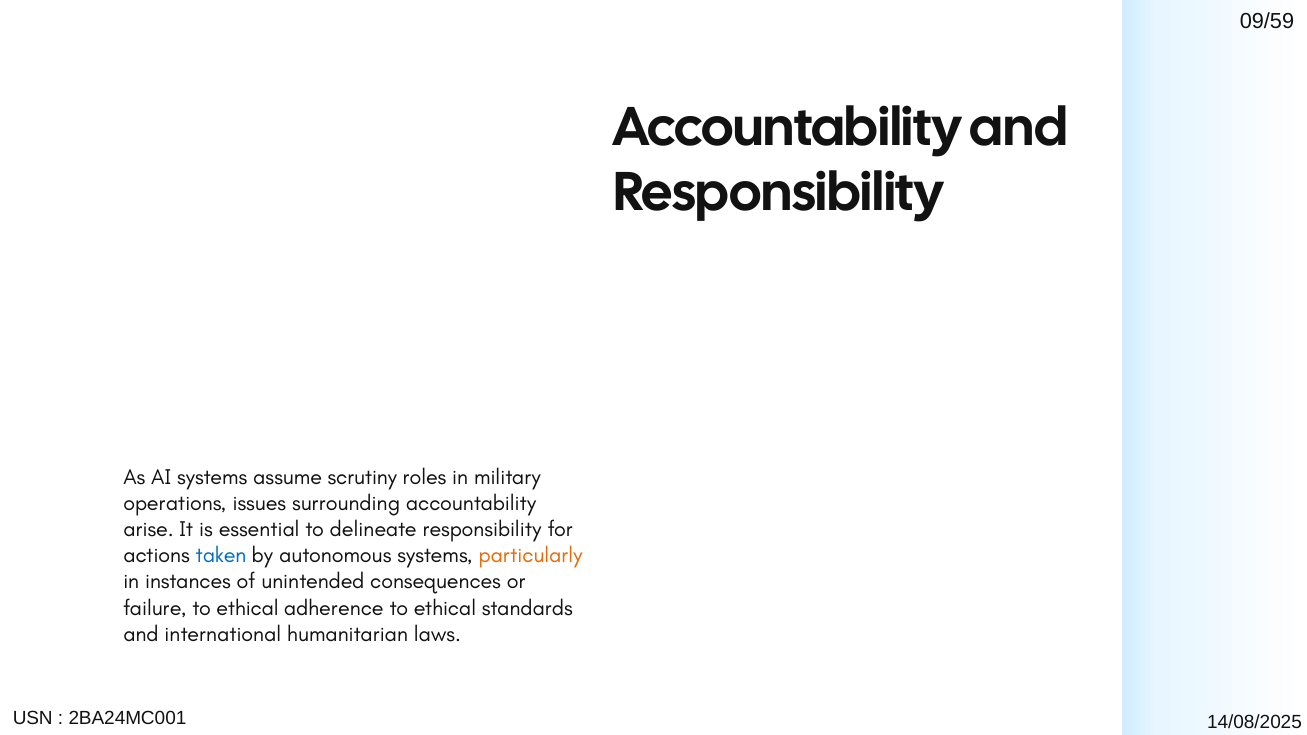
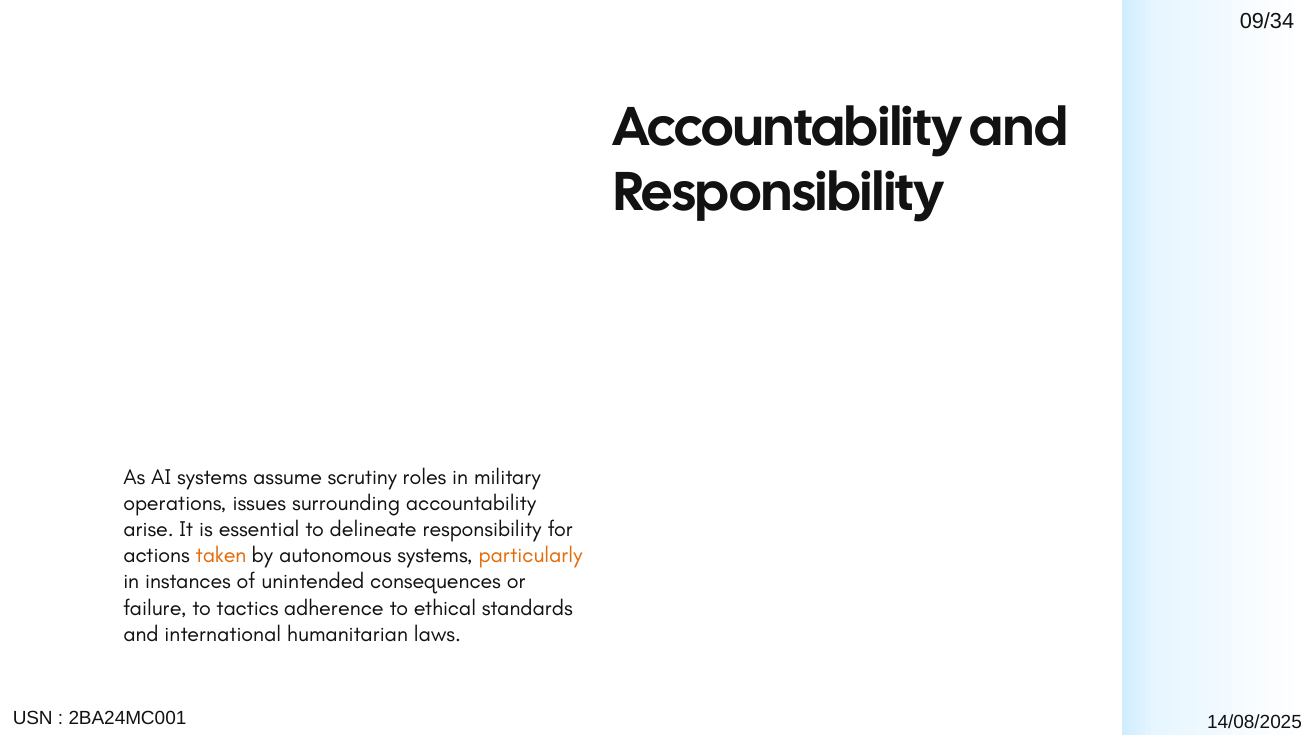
09/59: 09/59 -> 09/34 (1267, 21)
taken colour: blue -> orange (221, 556)
failure to ethical: ethical -> tactics (247, 608)
